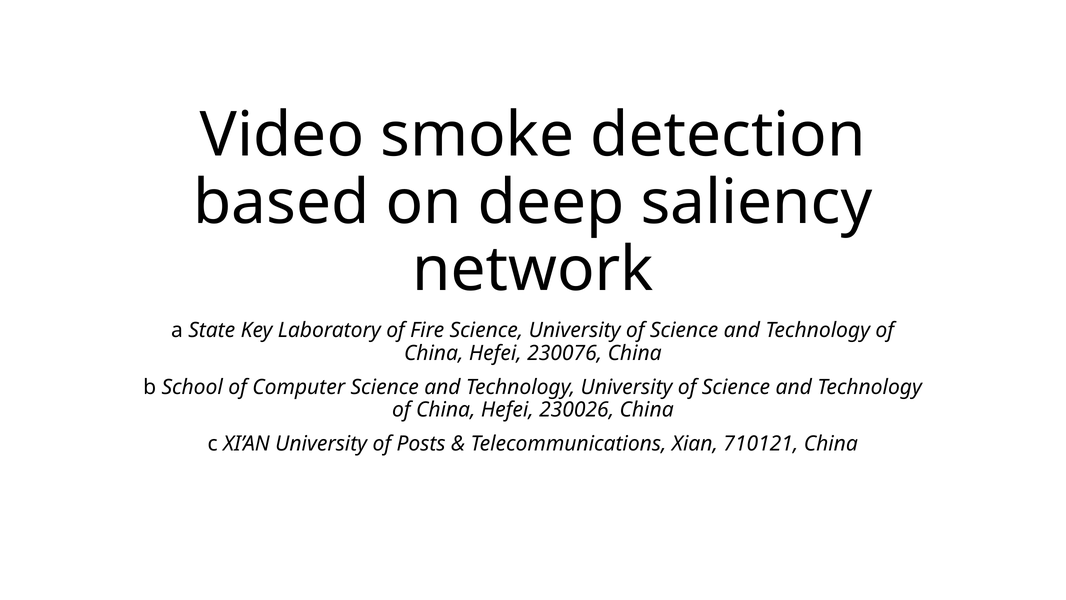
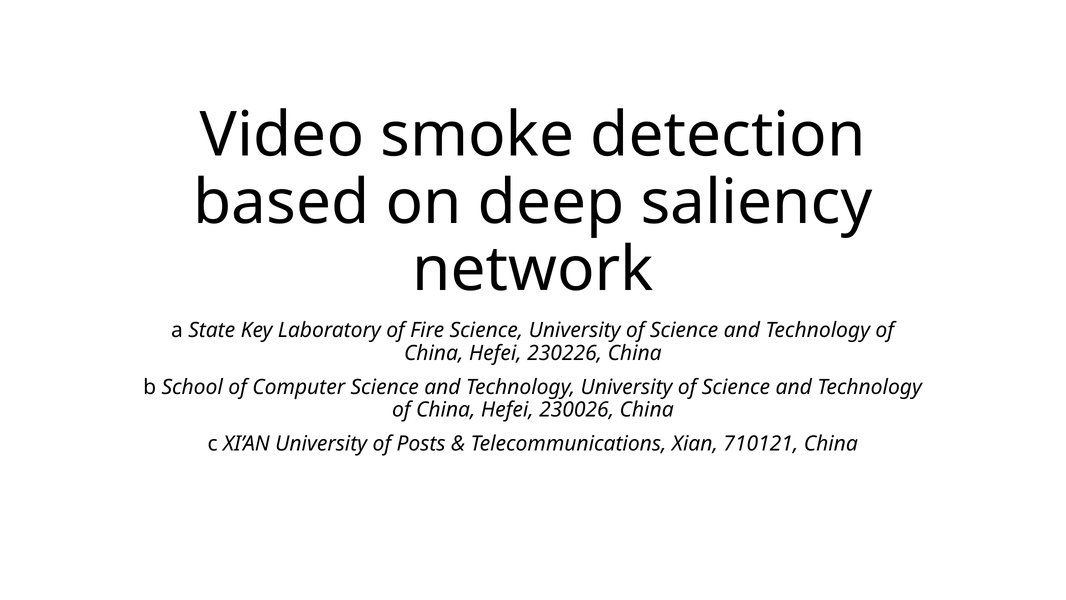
230076: 230076 -> 230226 (565, 353)
